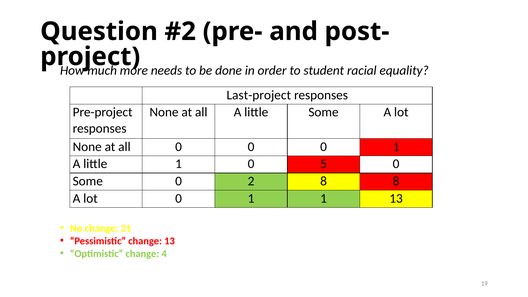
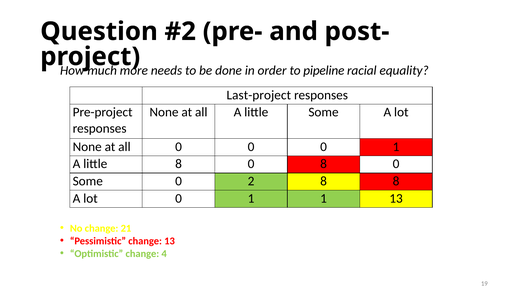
student: student -> pipeline (324, 71)
little 1: 1 -> 8 (179, 164)
0 5: 5 -> 8 (324, 164)
